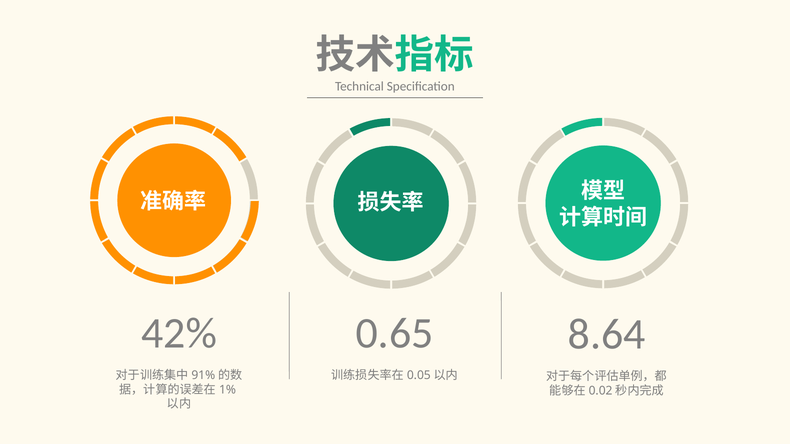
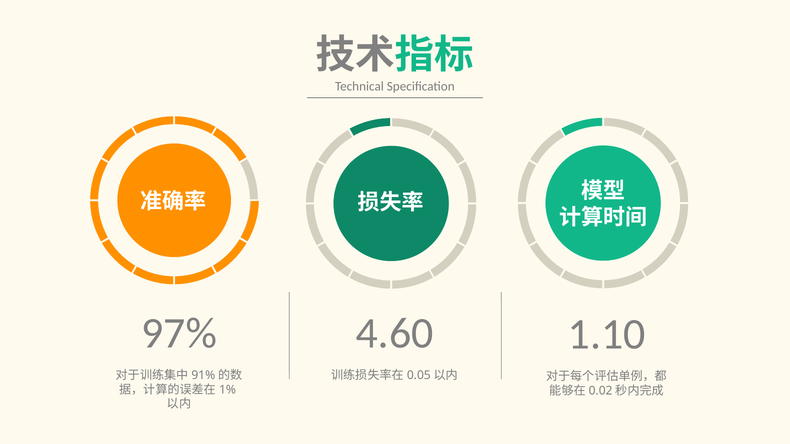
42%: 42% -> 97% (179, 334)
0.65: 0.65 -> 4.60 (395, 334)
8.64: 8.64 -> 1.10 (607, 335)
